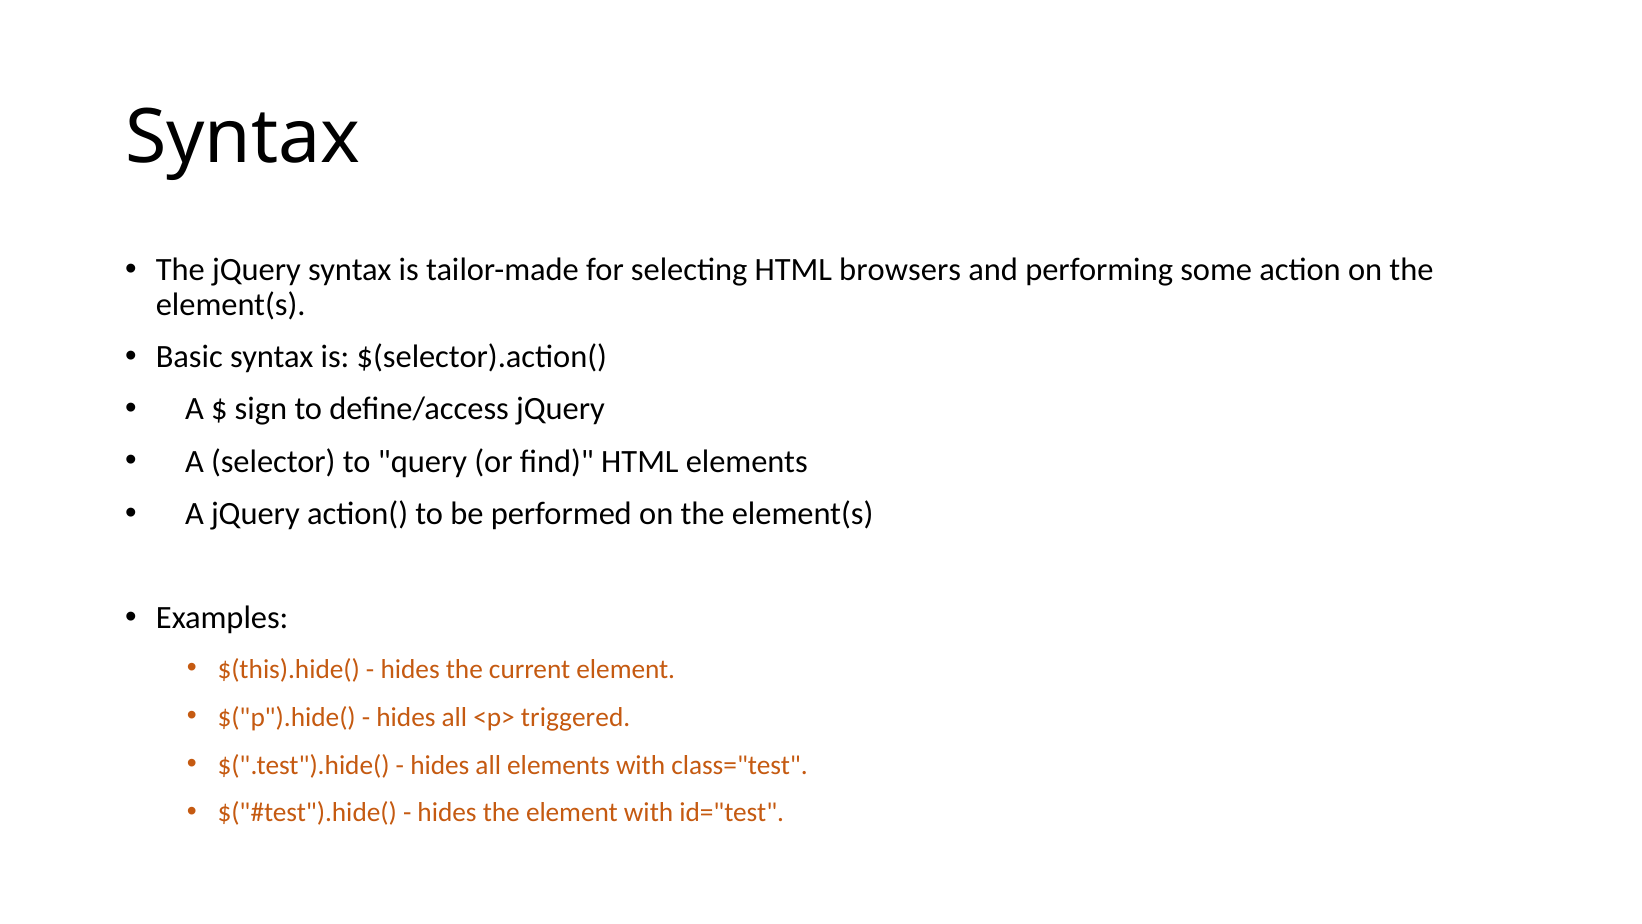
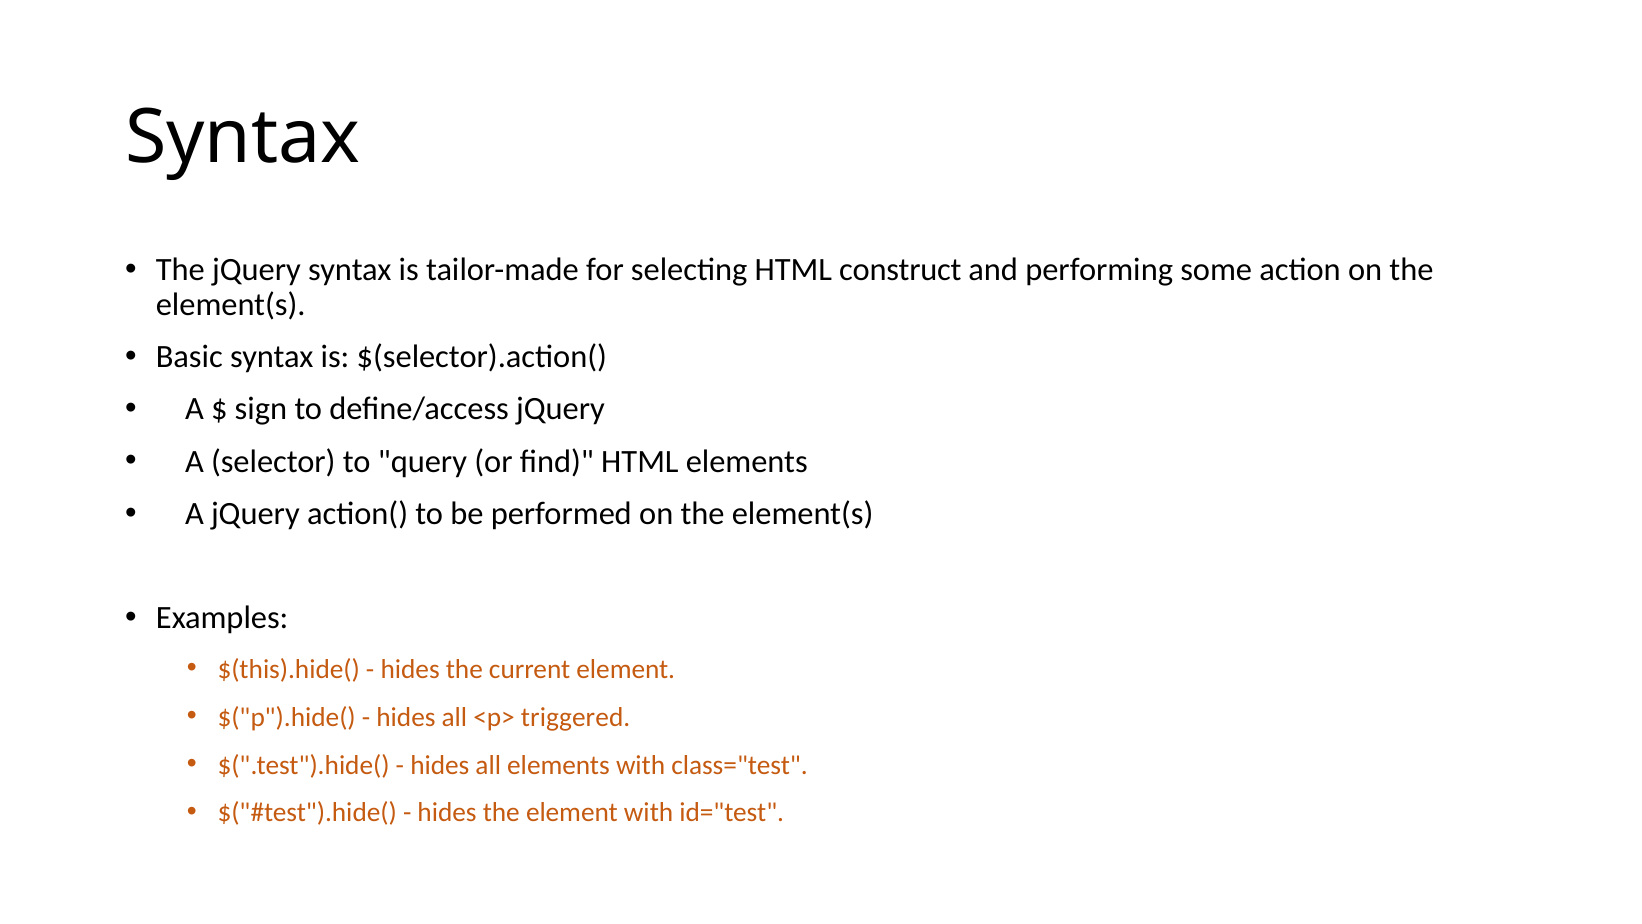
browsers: browsers -> construct (900, 269)
